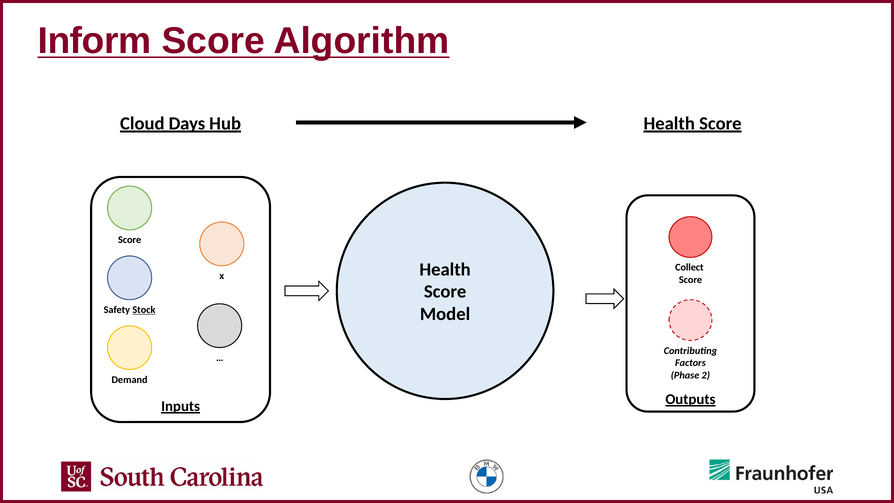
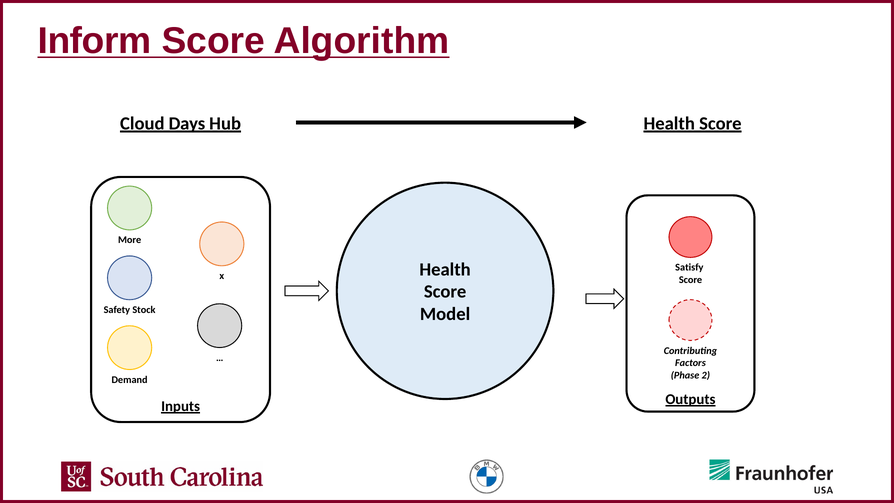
Score: Score -> More (130, 240)
Collect: Collect -> Satisfy (689, 268)
Stock underline: present -> none (144, 310)
